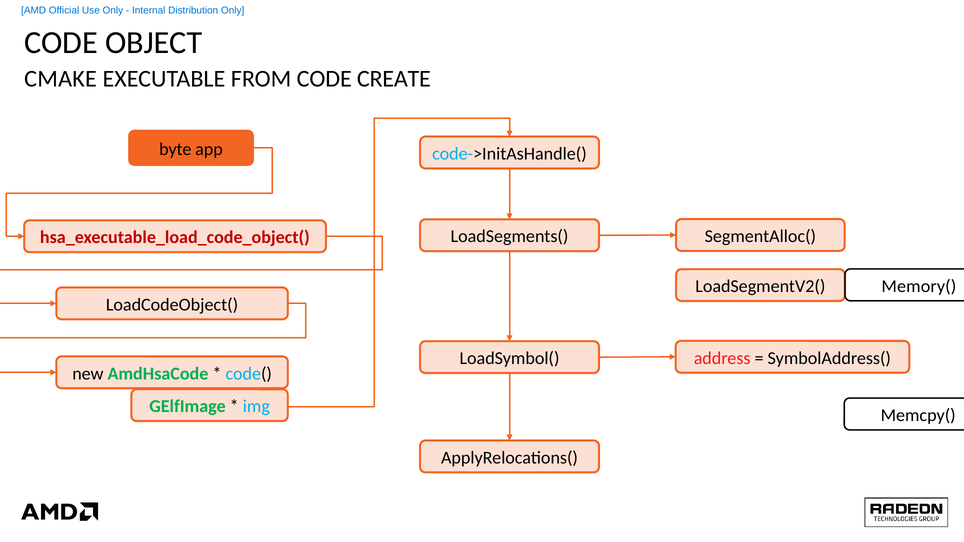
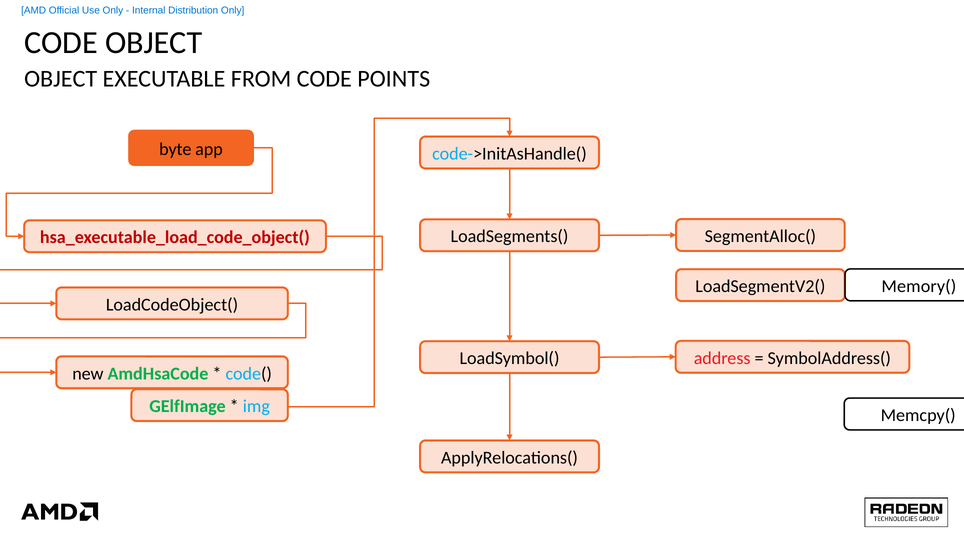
CMAKE: CMAKE -> OBJECT (61, 79)
CREATE: CREATE -> POINTS (394, 79)
